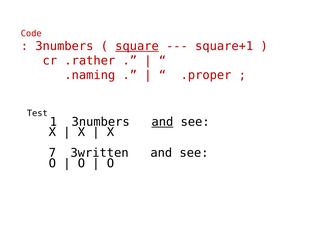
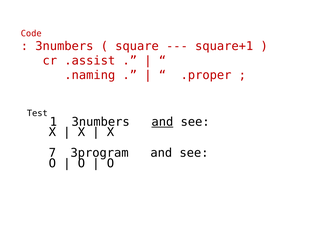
square underline: present -> none (137, 46)
.rather: .rather -> .assist (90, 61)
3written: 3written -> 3program (100, 153)
